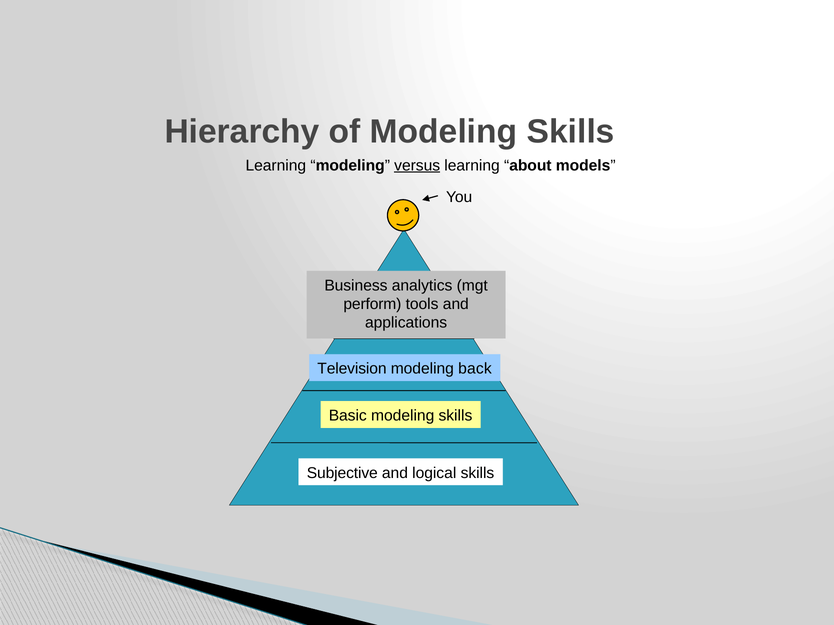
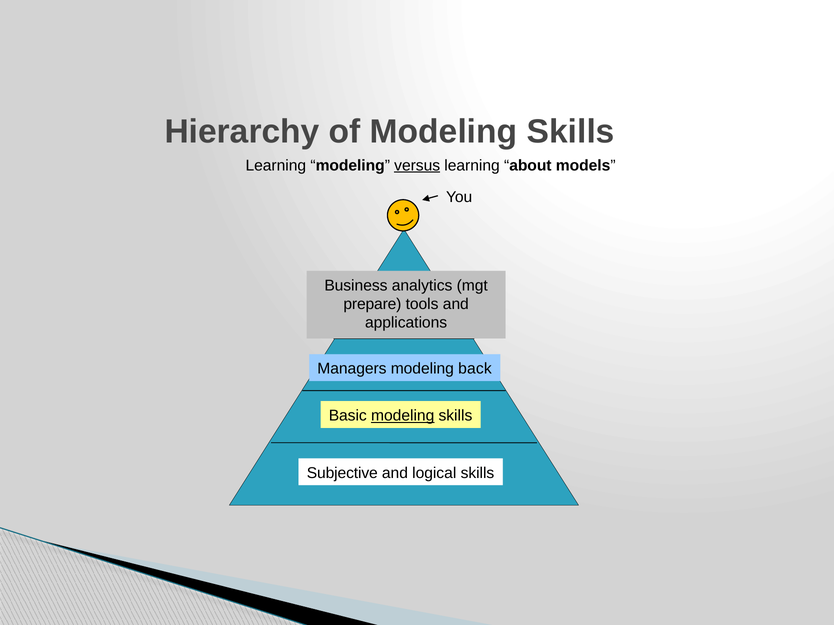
perform: perform -> prepare (372, 304)
Television: Television -> Managers (352, 369)
modeling underline: none -> present (403, 416)
